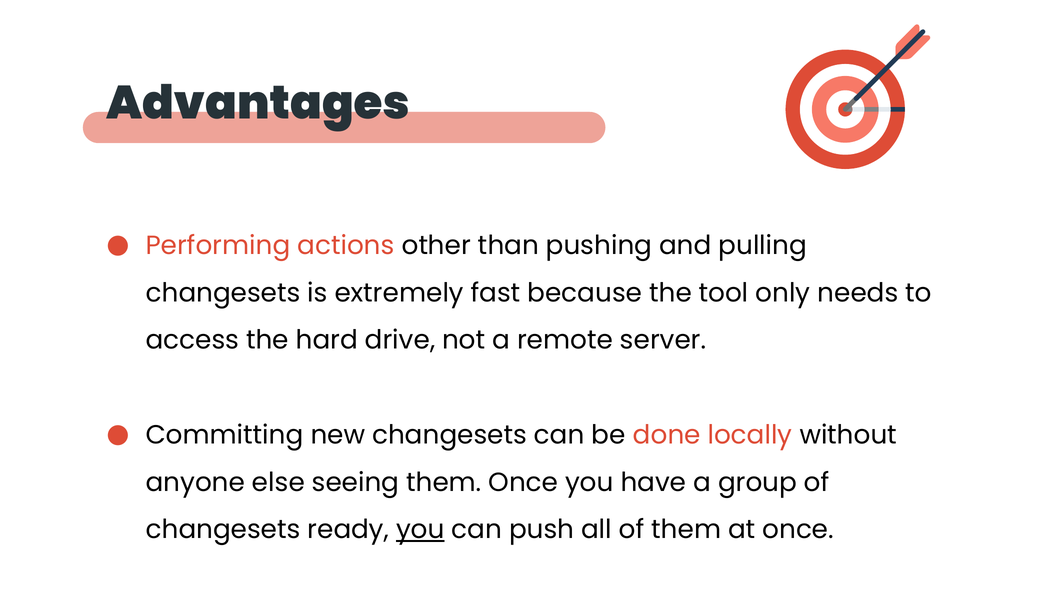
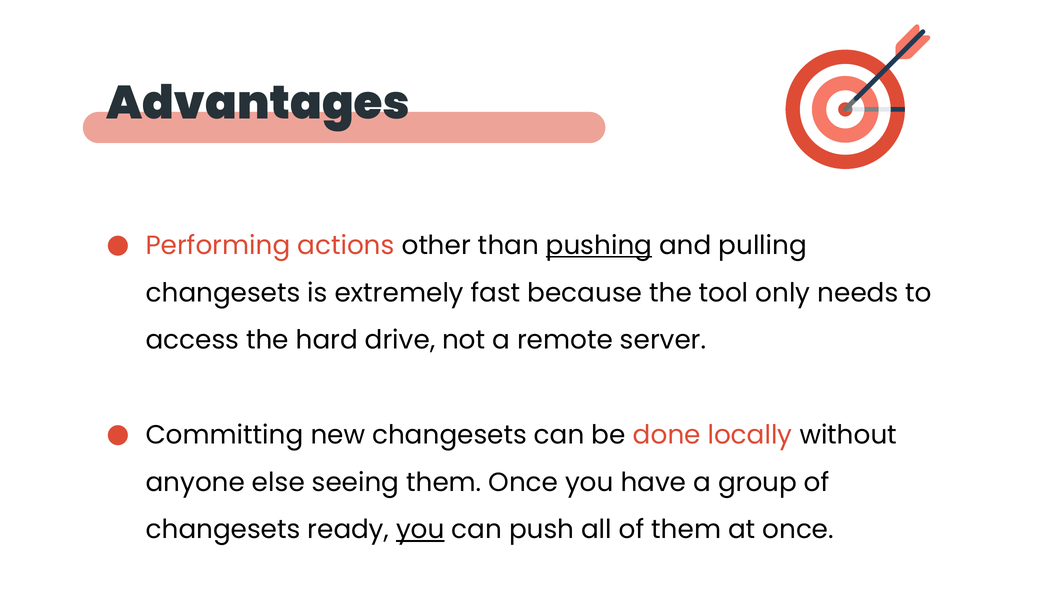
pushing underline: none -> present (599, 245)
